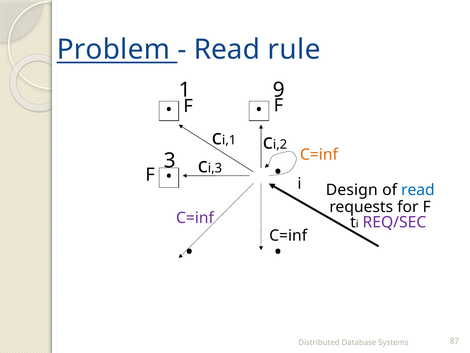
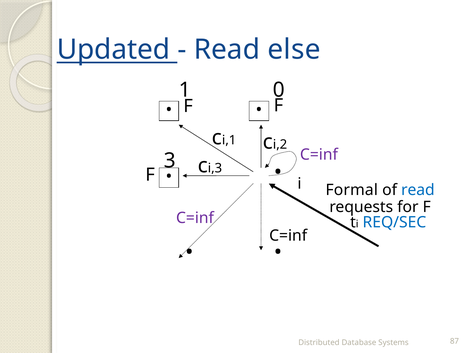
Problem: Problem -> Updated (113, 50)
rule: rule -> else (294, 50)
9: 9 -> 0 (279, 90)
C=inf colour: orange -> purple (319, 154)
Design: Design -> Formal (352, 190)
REQ/SEC colour: purple -> blue (394, 222)
